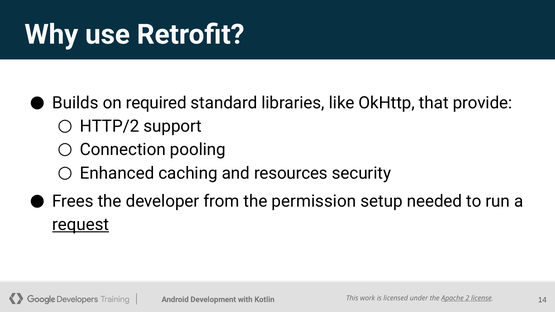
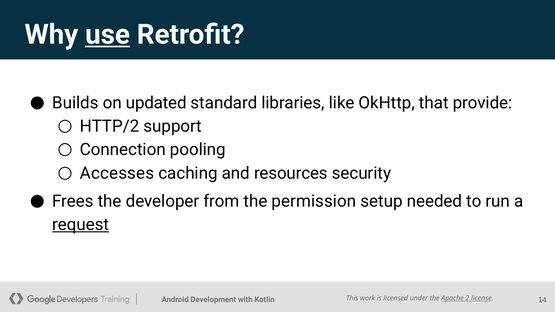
use underline: none -> present (108, 35)
required: required -> updated (156, 103)
Enhanced: Enhanced -> Accesses (117, 173)
